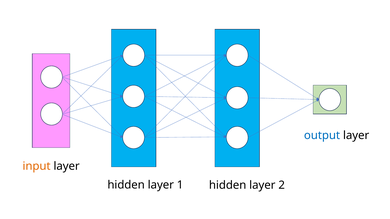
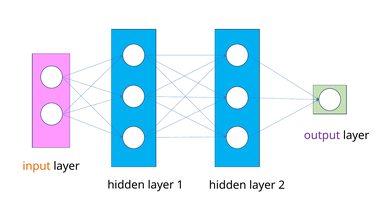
output colour: blue -> purple (322, 136)
